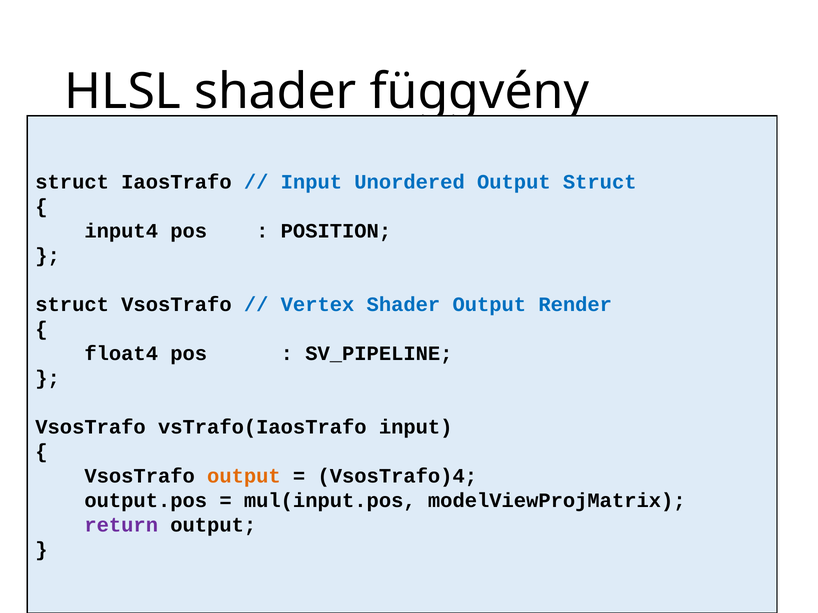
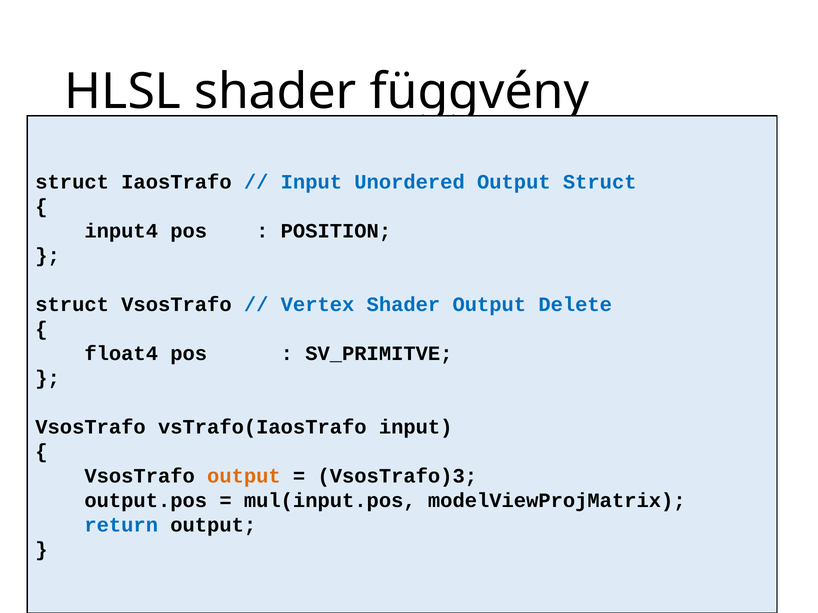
Render: Render -> Delete (575, 305)
SV_PIPELINE: SV_PIPELINE -> SV_PRIMITVE (379, 354)
VsosTrafo)4: VsosTrafo)4 -> VsosTrafo)3 (397, 477)
return colour: purple -> blue (121, 526)
